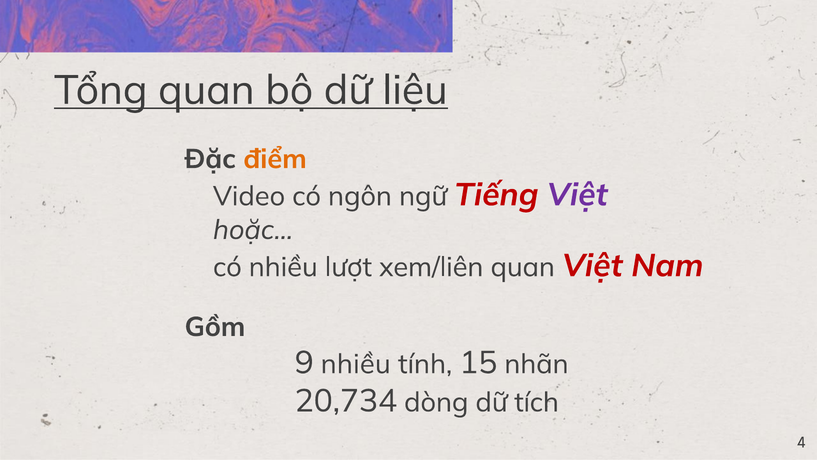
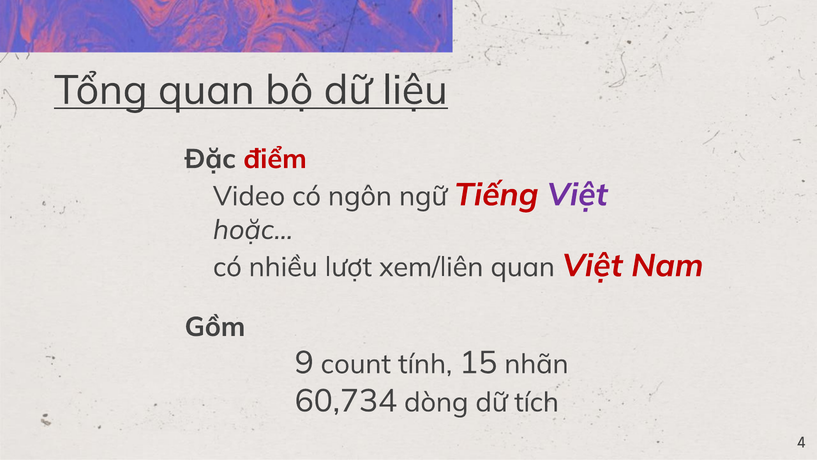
điểm colour: orange -> red (275, 159)
9 nhiều: nhiều -> count (356, 364)
20,734: 20,734 -> 60,734 (346, 401)
